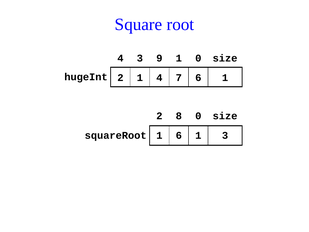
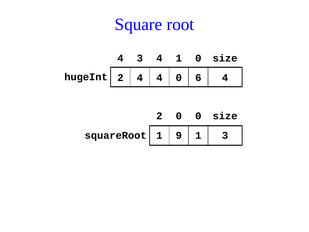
3 9: 9 -> 4 (159, 58)
2 1: 1 -> 4 (140, 78)
4 7: 7 -> 0 (179, 78)
1: 1 -> 4 (225, 78)
2 8: 8 -> 0 (179, 116)
1 6: 6 -> 9 (179, 135)
